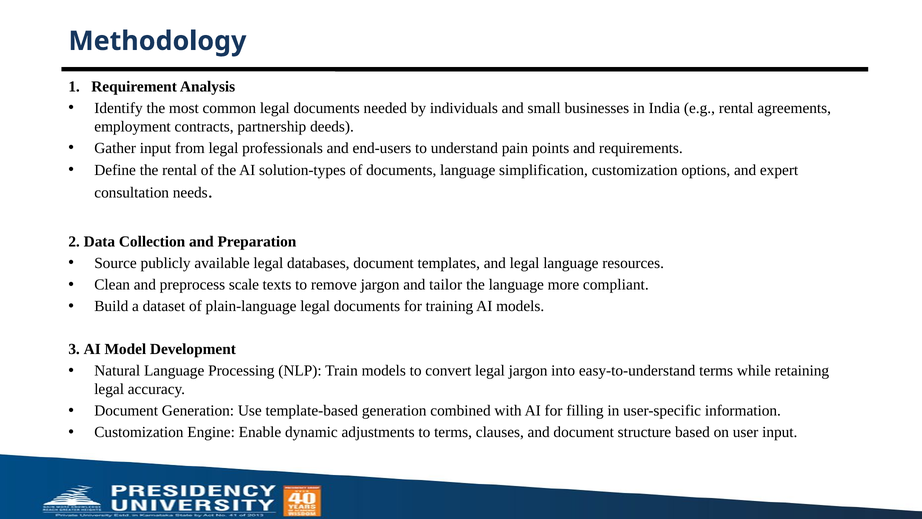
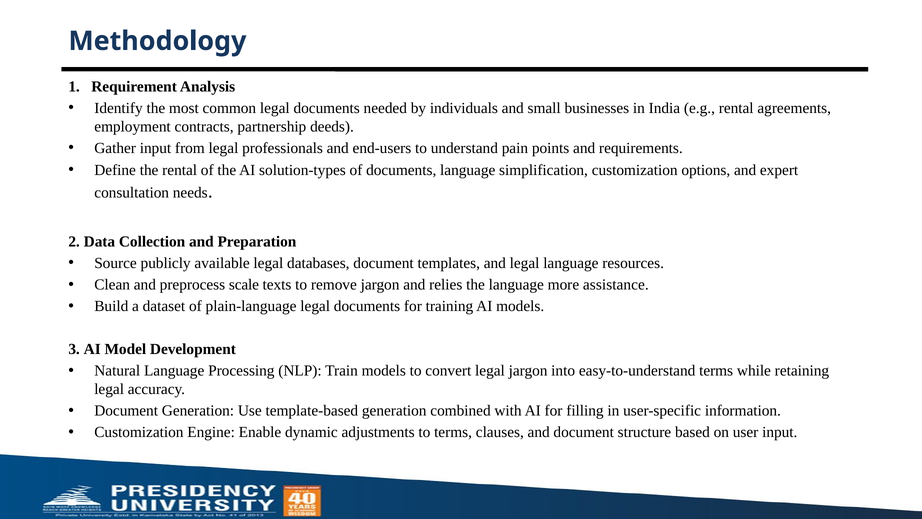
tailor: tailor -> relies (446, 285)
compliant: compliant -> assistance (616, 285)
